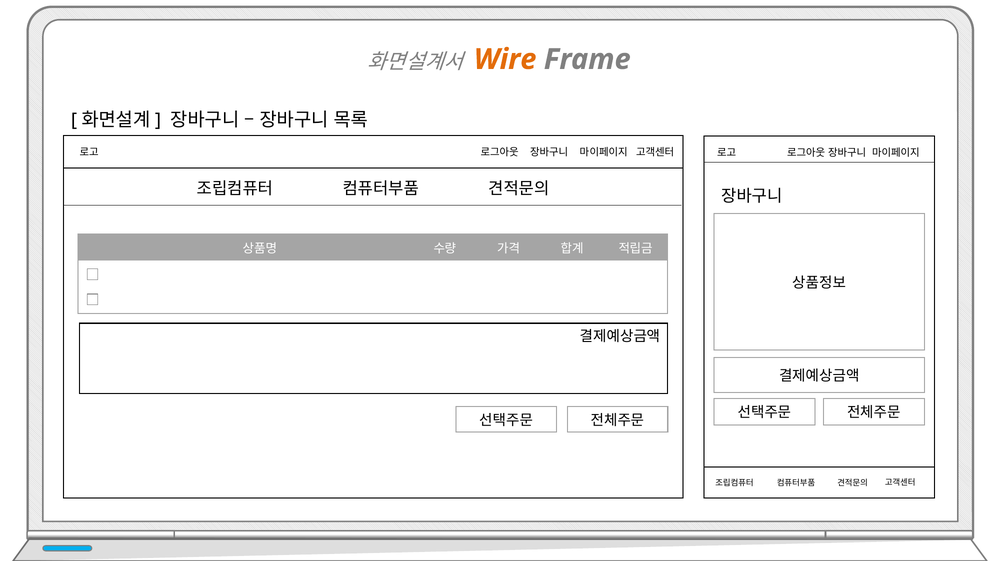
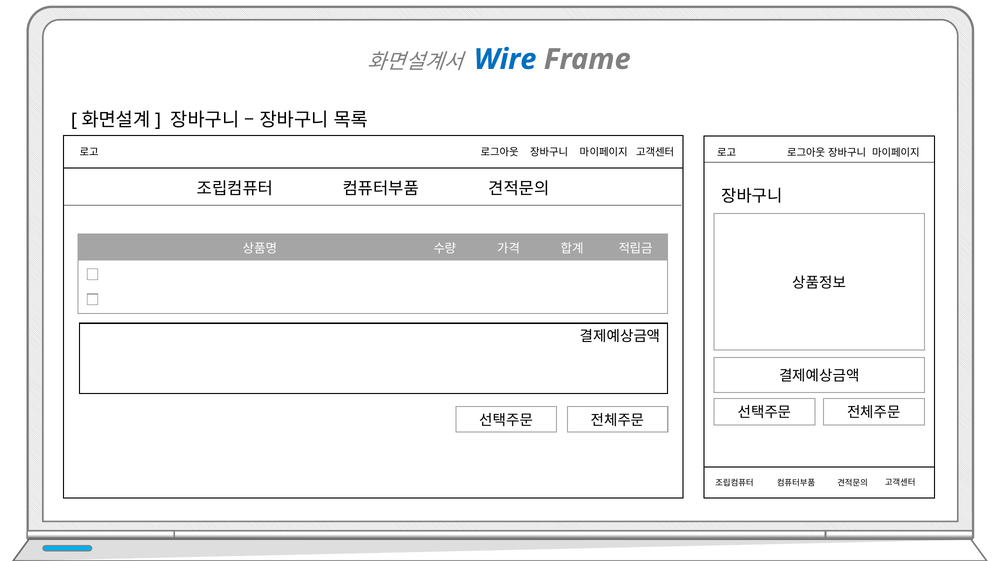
Wire colour: orange -> blue (505, 59)
